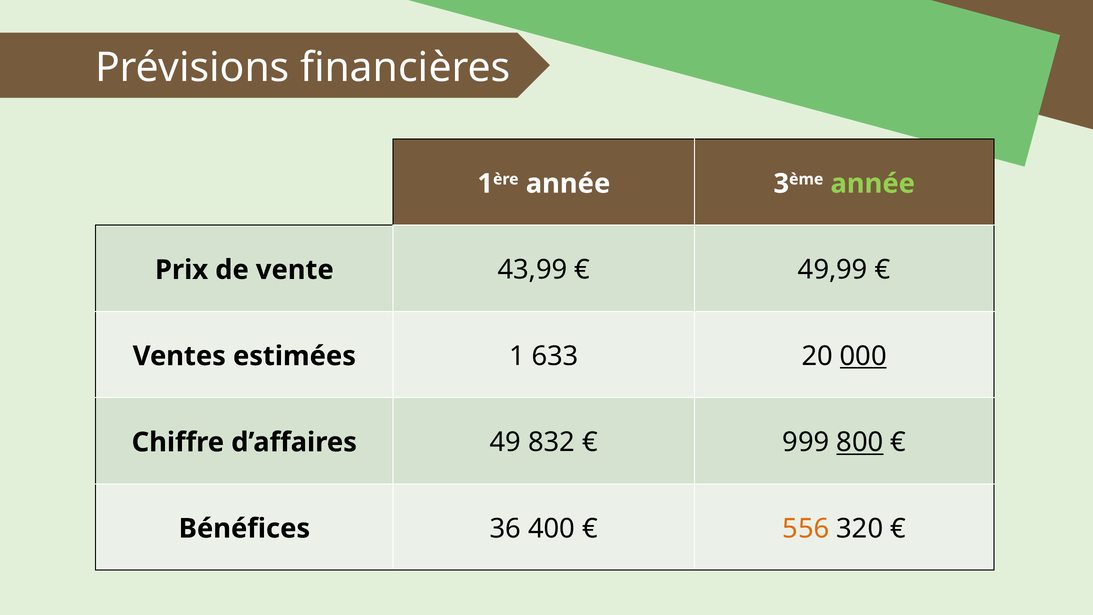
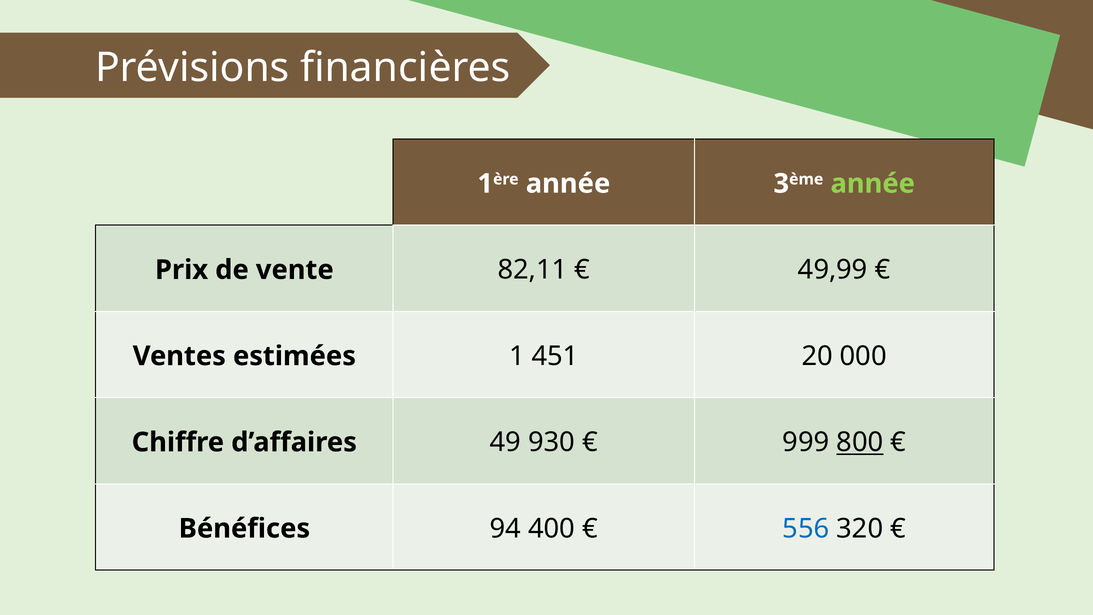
43,99: 43,99 -> 82,11 (532, 270)
633: 633 -> 451 (555, 356)
000 underline: present -> none (863, 356)
832: 832 -> 930 (552, 442)
36: 36 -> 94 (505, 528)
556 colour: orange -> blue (806, 528)
